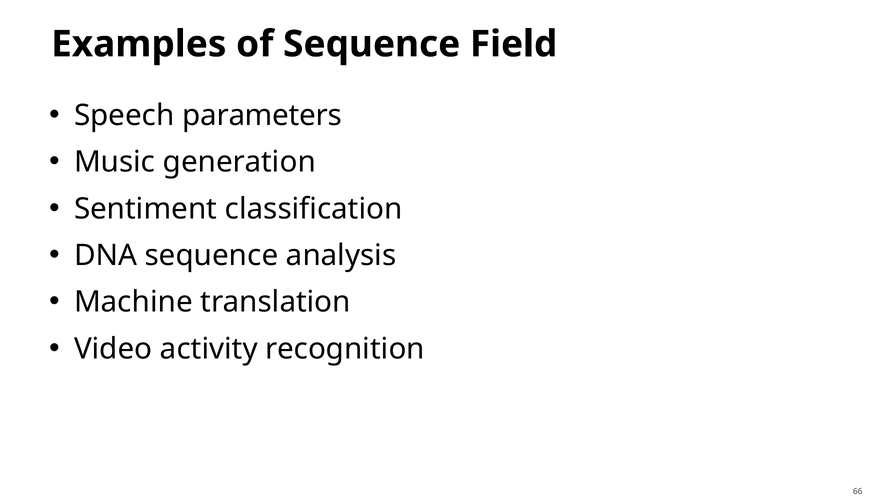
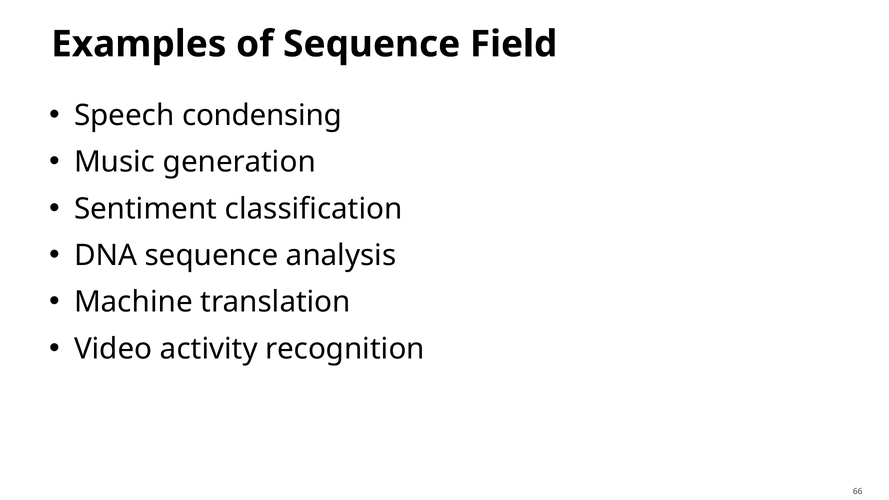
parameters: parameters -> condensing (262, 115)
